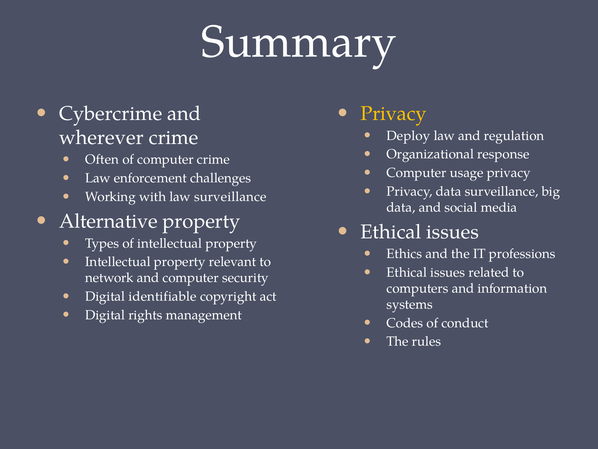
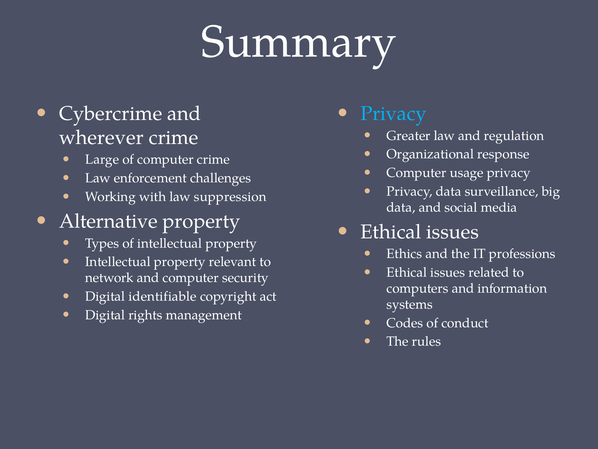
Privacy colour: yellow -> light blue (394, 113)
Deploy: Deploy -> Greater (409, 136)
Often: Often -> Large (102, 159)
law surveillance: surveillance -> suppression (230, 197)
